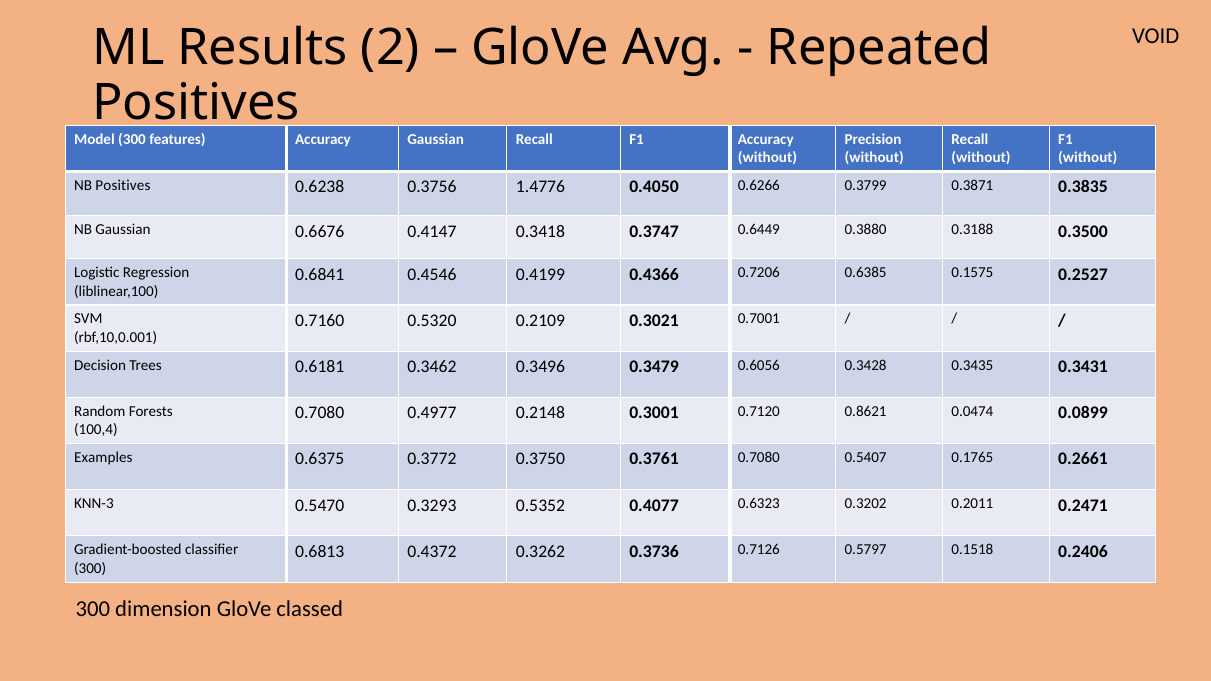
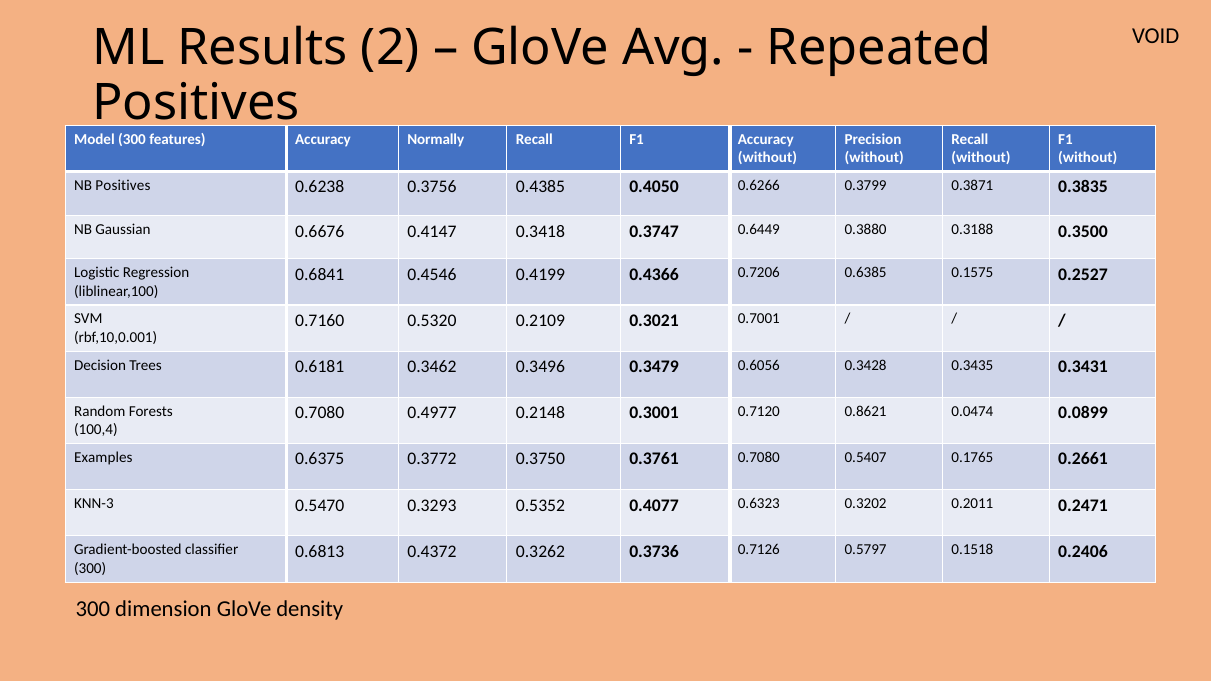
Accuracy Gaussian: Gaussian -> Normally (436, 139)
1.4776: 1.4776 -> 0.4385 (540, 187)
classed: classed -> density (310, 609)
